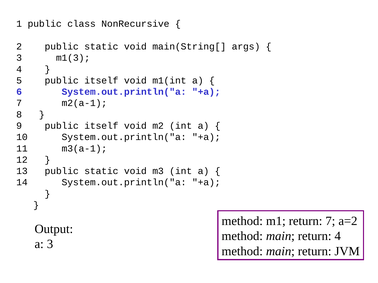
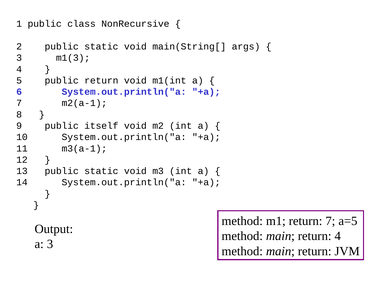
5 public itself: itself -> return (101, 81)
a=2: a=2 -> a=5 (348, 221)
